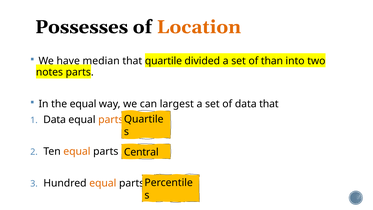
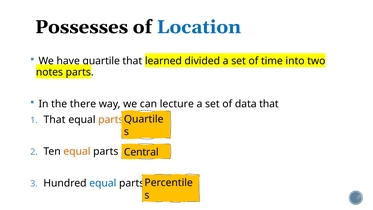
Location colour: orange -> blue (199, 27)
median: median -> quartile (101, 61)
that quartile: quartile -> learned (163, 61)
than: than -> time (272, 61)
the equal: equal -> there (83, 104)
largest: largest -> lecture (177, 104)
Data: Data -> That (55, 120)
equal colour: orange -> blue (103, 183)
